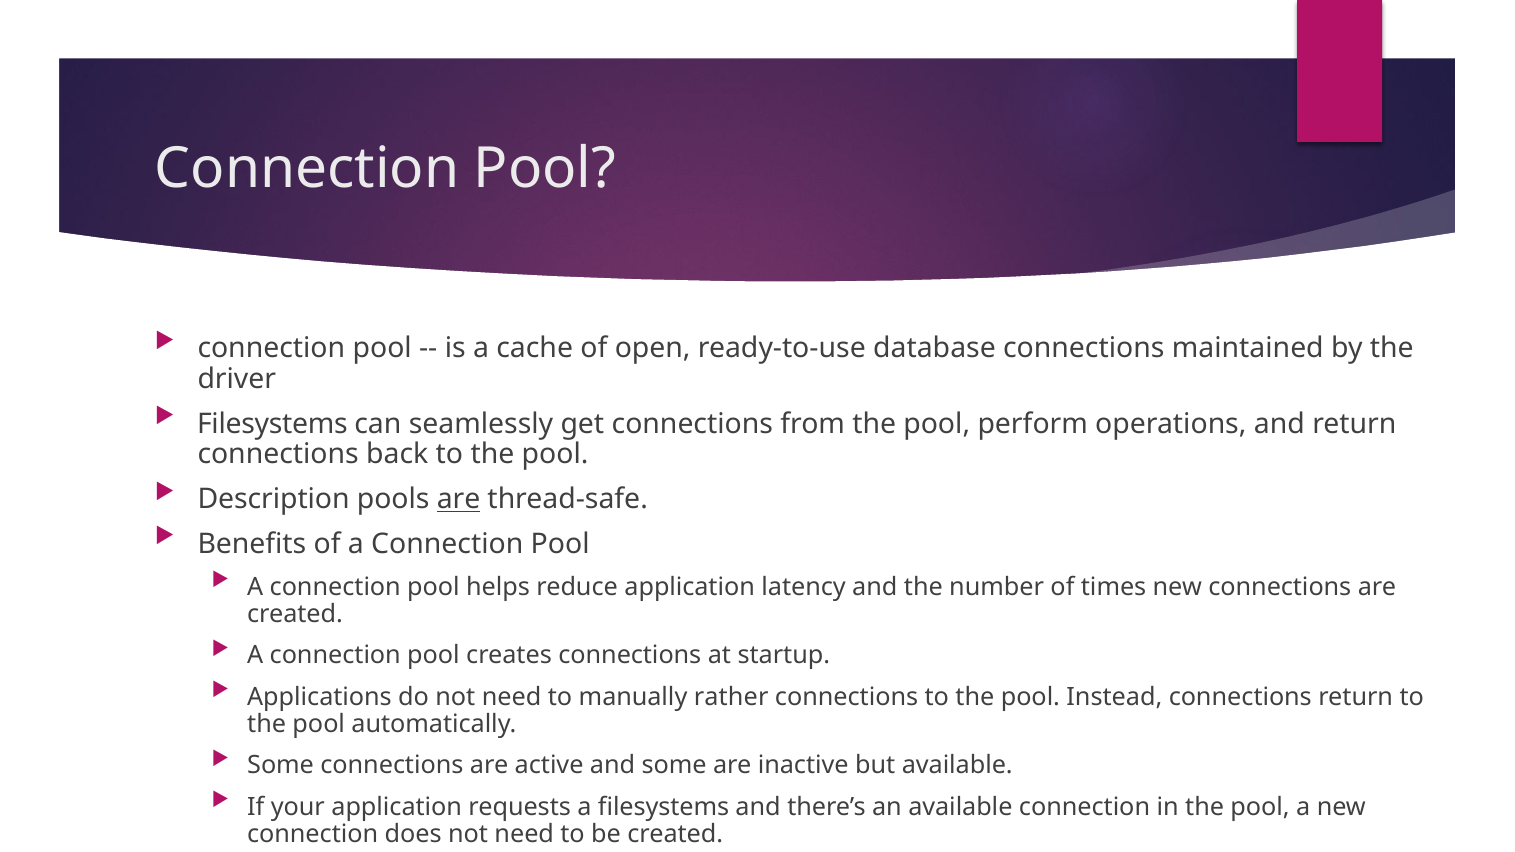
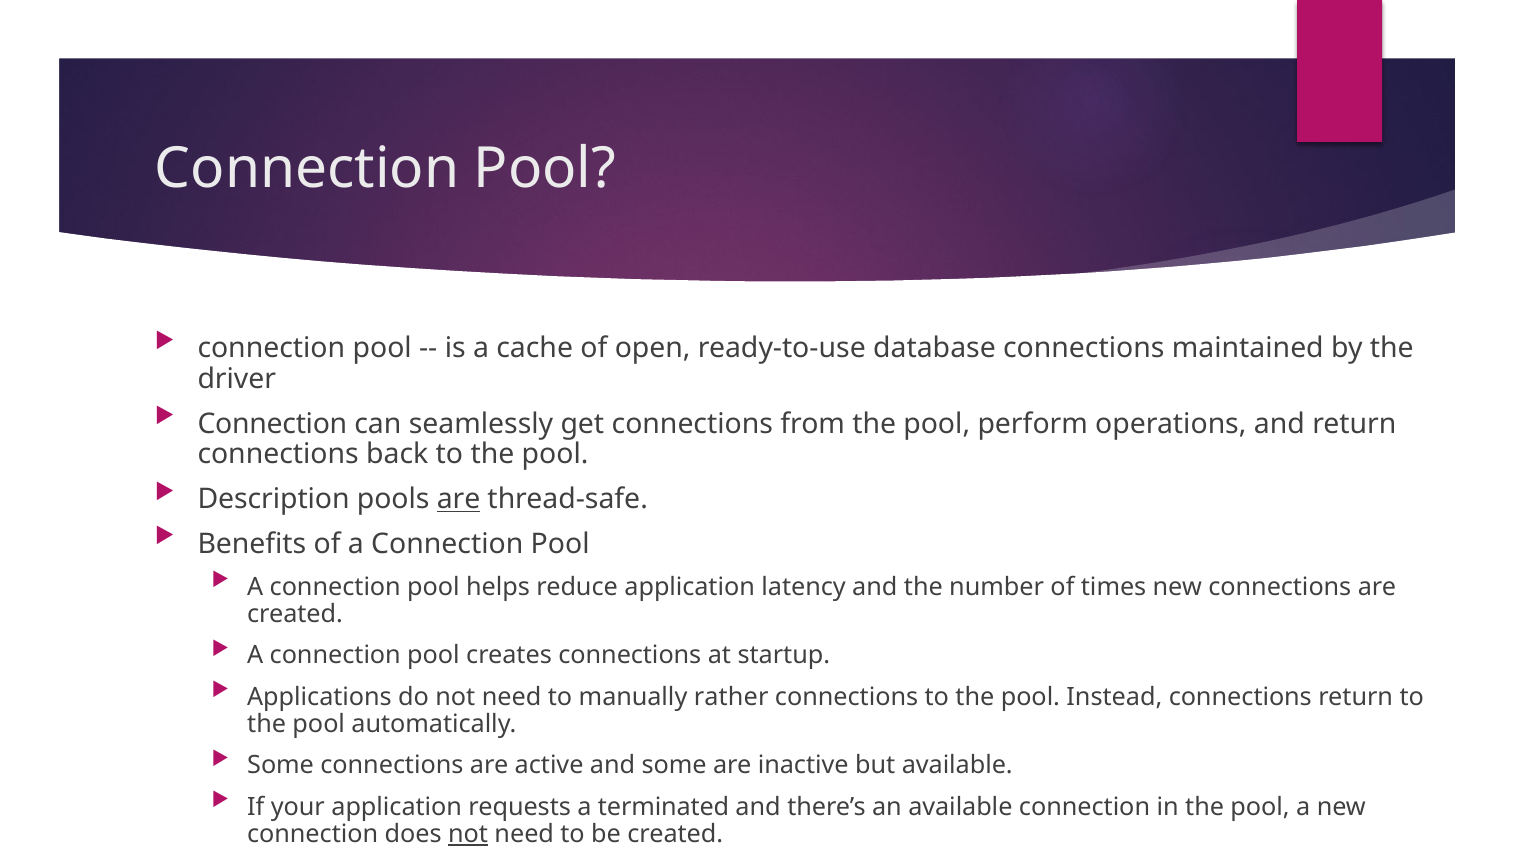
Filesystems: Filesystems -> Connection (272, 424)
a filesystems: filesystems -> terminated (664, 807)
not underline: none -> present (468, 834)
